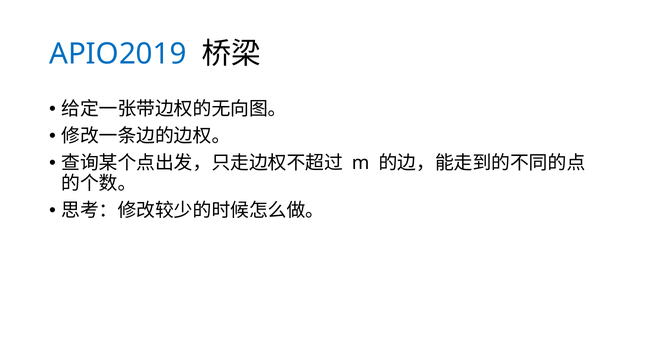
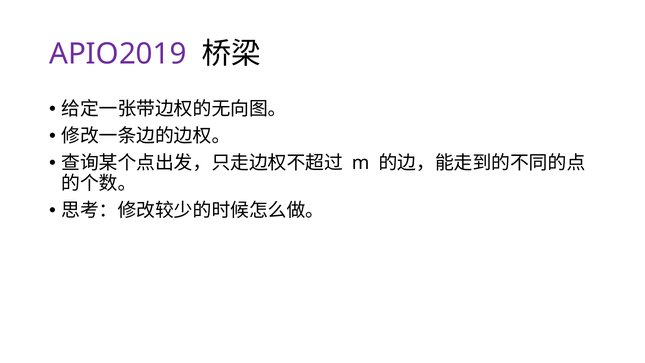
APIO2019 colour: blue -> purple (118, 54)
